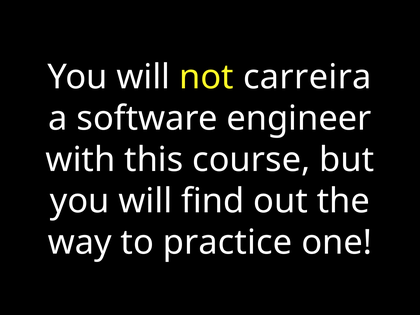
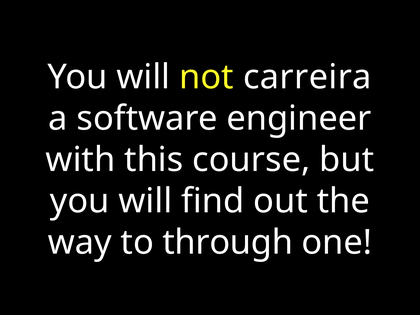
practice: practice -> through (228, 243)
